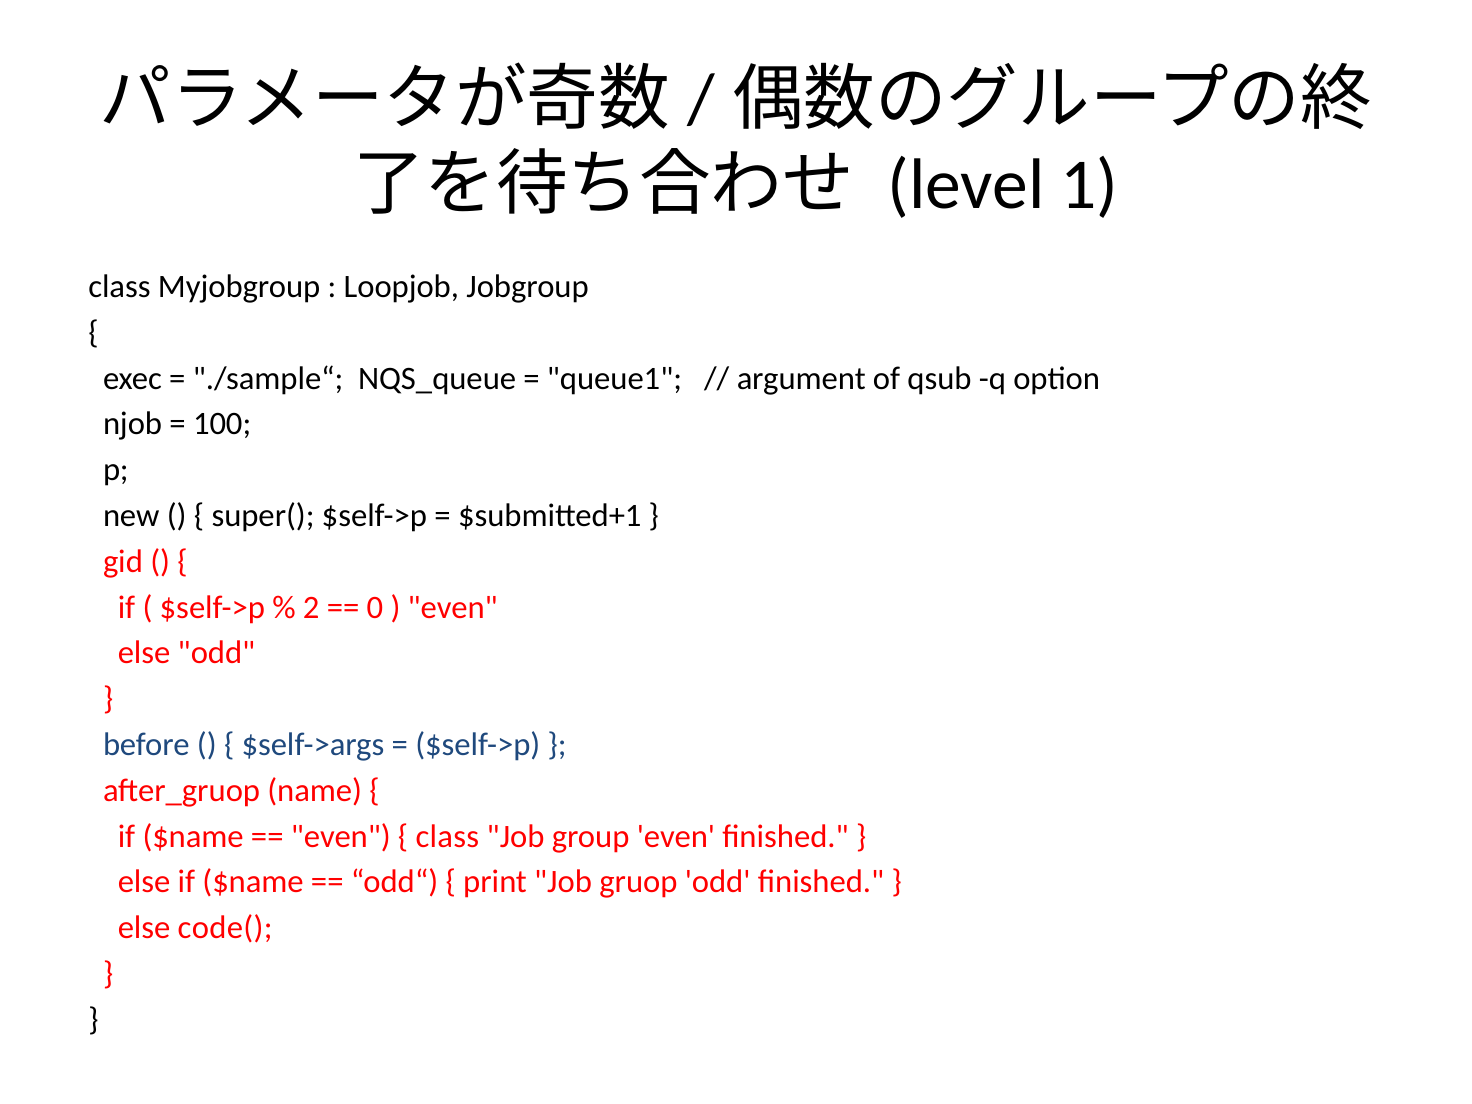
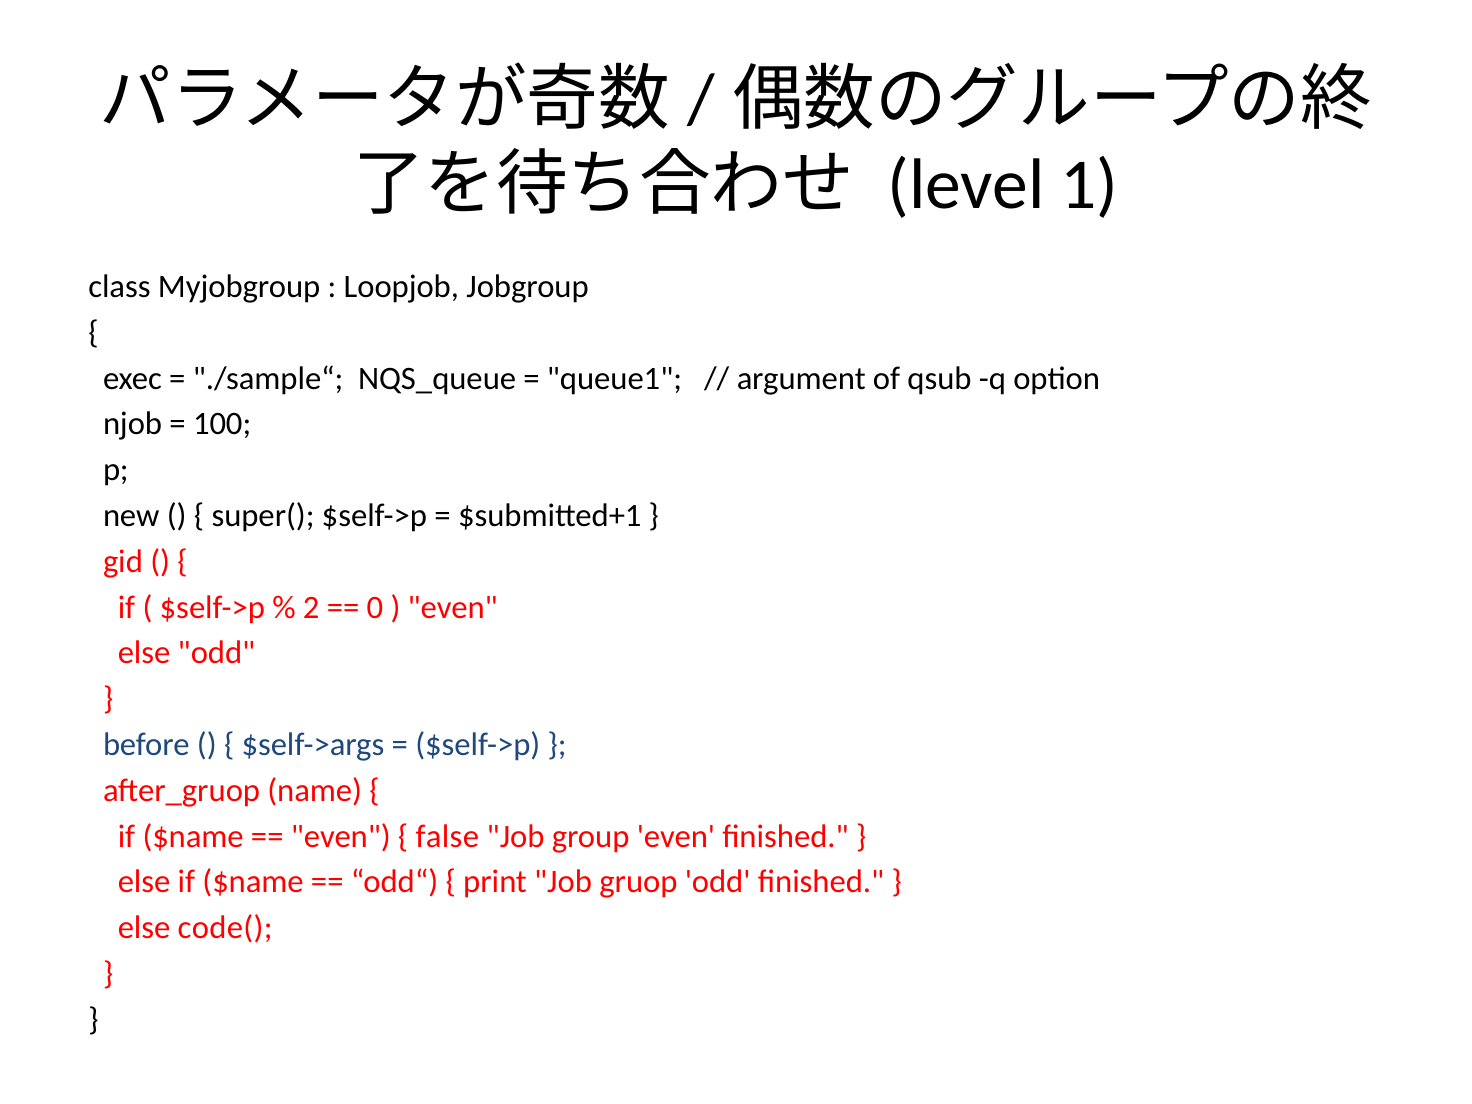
class: class -> false (447, 836)
